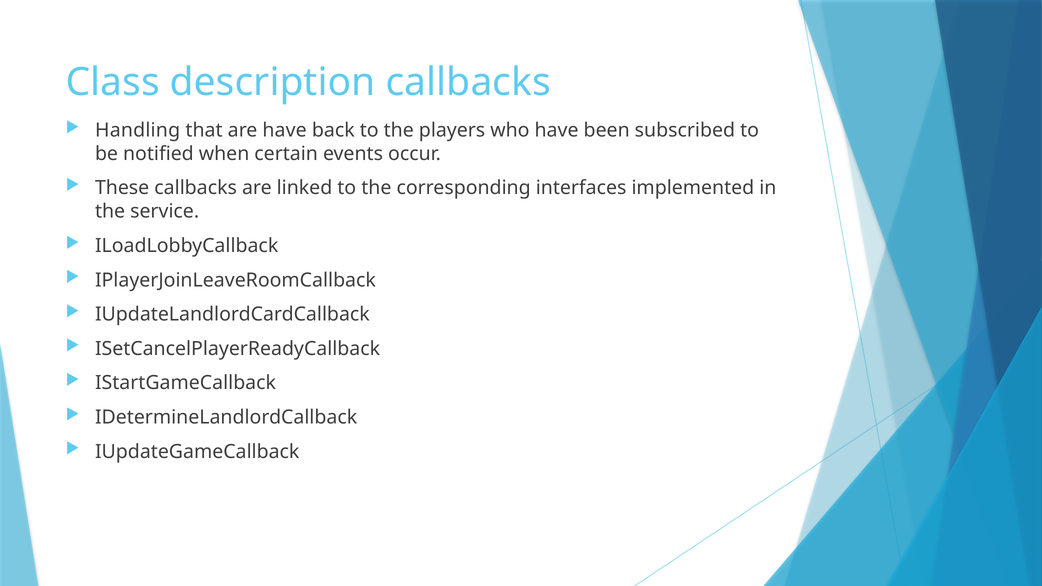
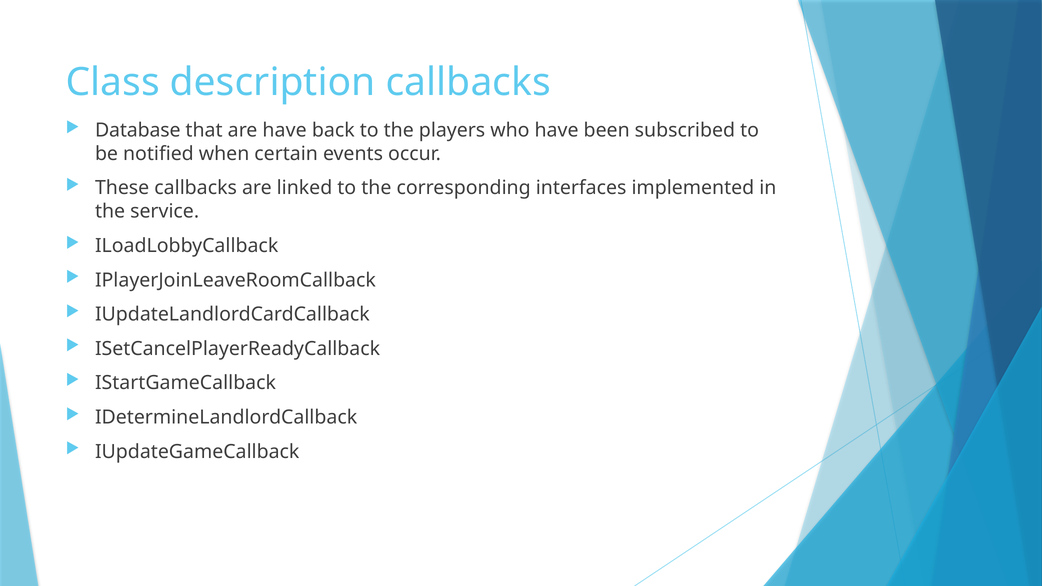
Handling: Handling -> Database (138, 130)
